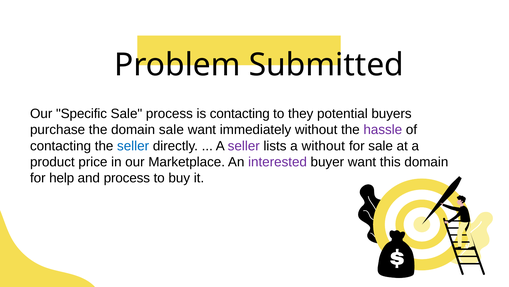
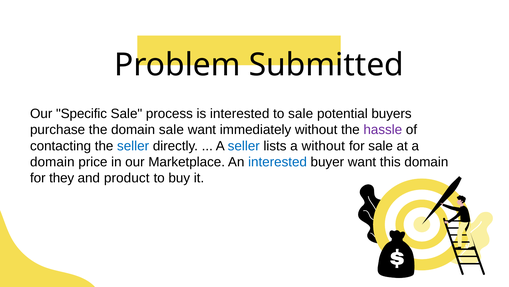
is contacting: contacting -> interested (240, 113)
to they: they -> sale (301, 113)
seller colour: purple -> blue (244, 146)
product: product -> domain (52, 162)
interested colour: purple -> blue (278, 162)
help: help -> they (62, 178)
and process: process -> product (127, 178)
